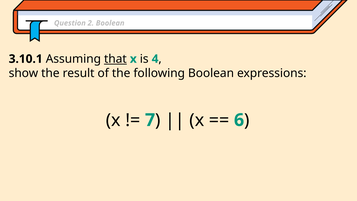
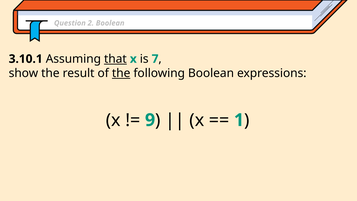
4: 4 -> 7 (155, 59)
the underline: none -> present (121, 73)
7: 7 -> 9 (150, 120)
6: 6 -> 1 (239, 120)
